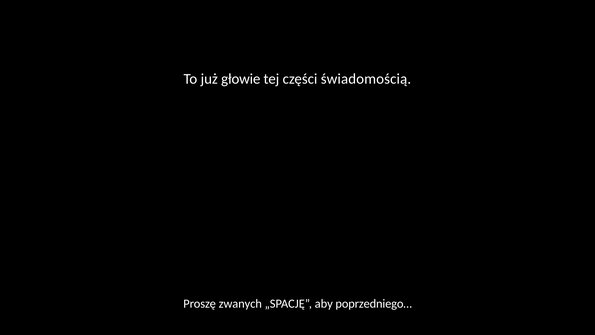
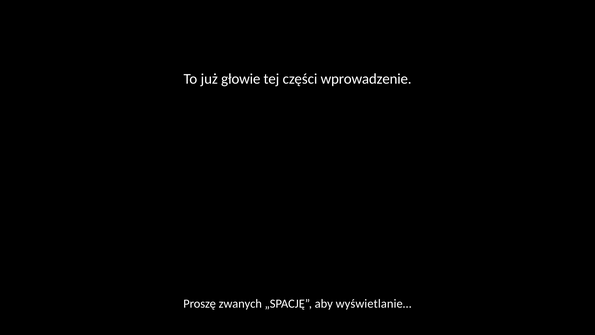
świadomością: świadomością -> wprowadzenie (366, 79)
poprzedniego…: poprzedniego… -> wyświetlanie… (374, 304)
